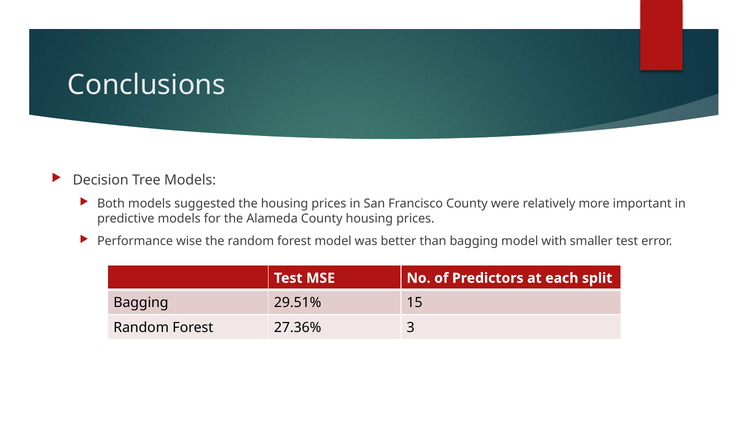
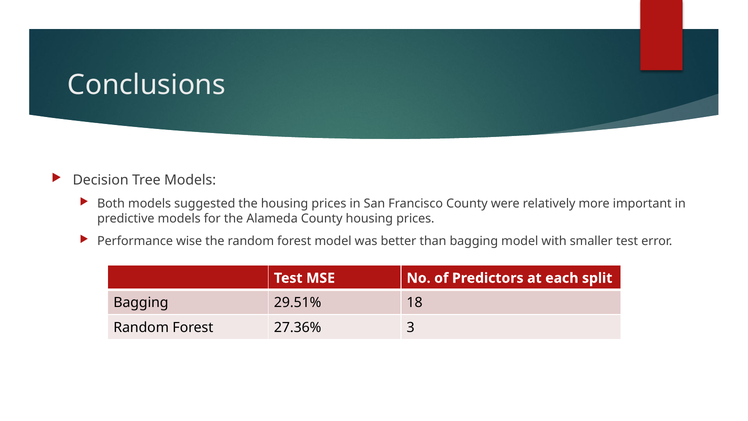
15: 15 -> 18 (415, 303)
